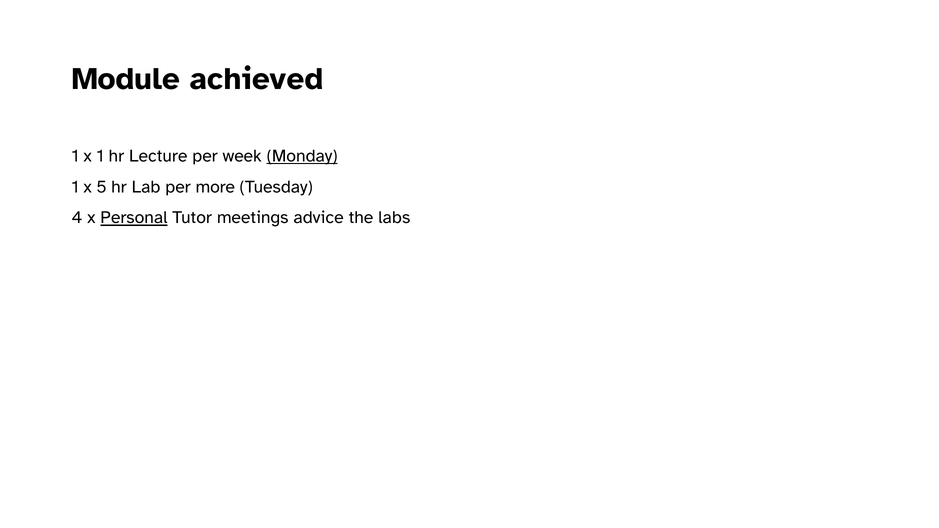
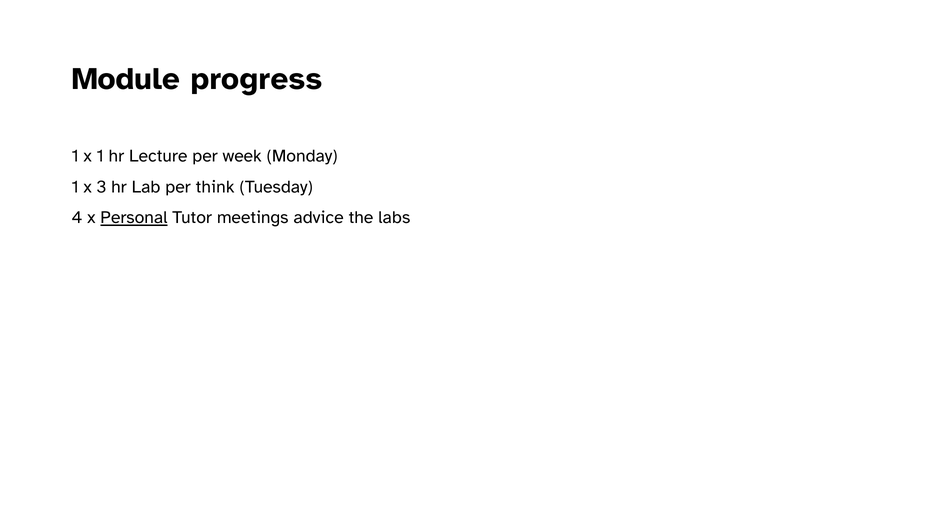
achieved: achieved -> progress (256, 79)
Monday underline: present -> none (302, 156)
5: 5 -> 3 (102, 187)
more: more -> think (215, 187)
